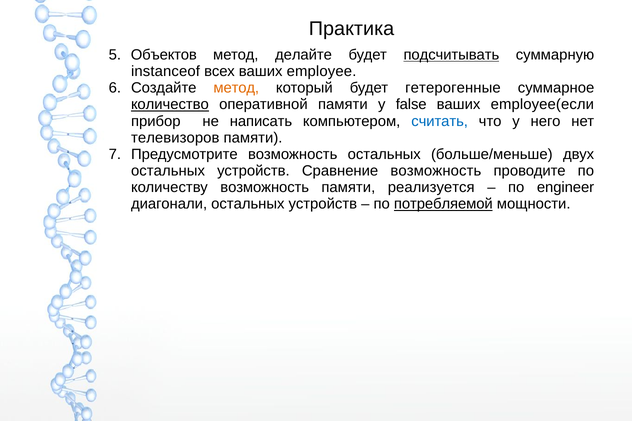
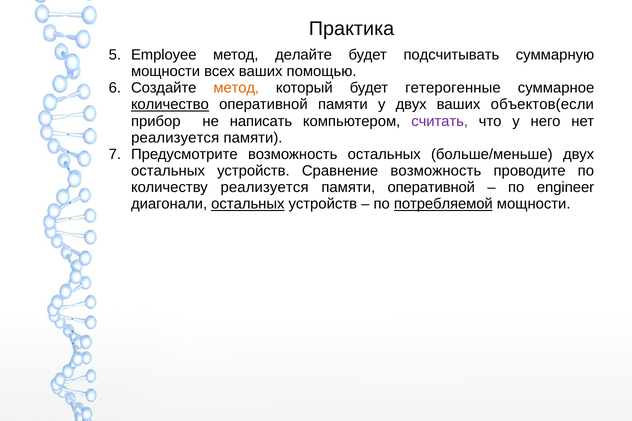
Объектов: Объектов -> Employee (164, 55)
подсчитывать underline: present -> none (451, 55)
instanceof: instanceof -> мощности (166, 71)
employee: employee -> помощью (322, 71)
у false: false -> двух (411, 105)
employee(если: employee(если -> объектов(если (542, 105)
считать colour: blue -> purple (440, 121)
телевизоров: телевизоров -> реализуется (175, 138)
количеству возможность: возможность -> реализуется (265, 188)
памяти реализуется: реализуется -> оперативной (431, 188)
остальных underline: none -> present (248, 204)
